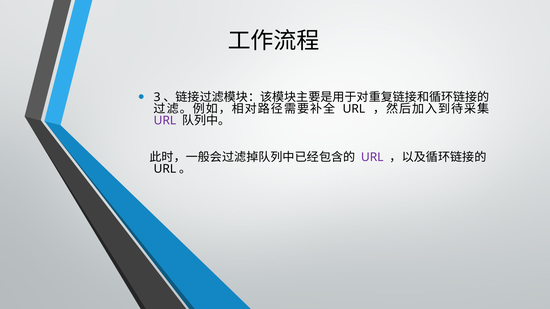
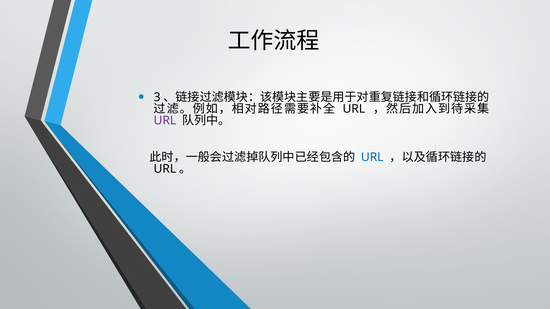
URL colour: purple -> blue (372, 157)
